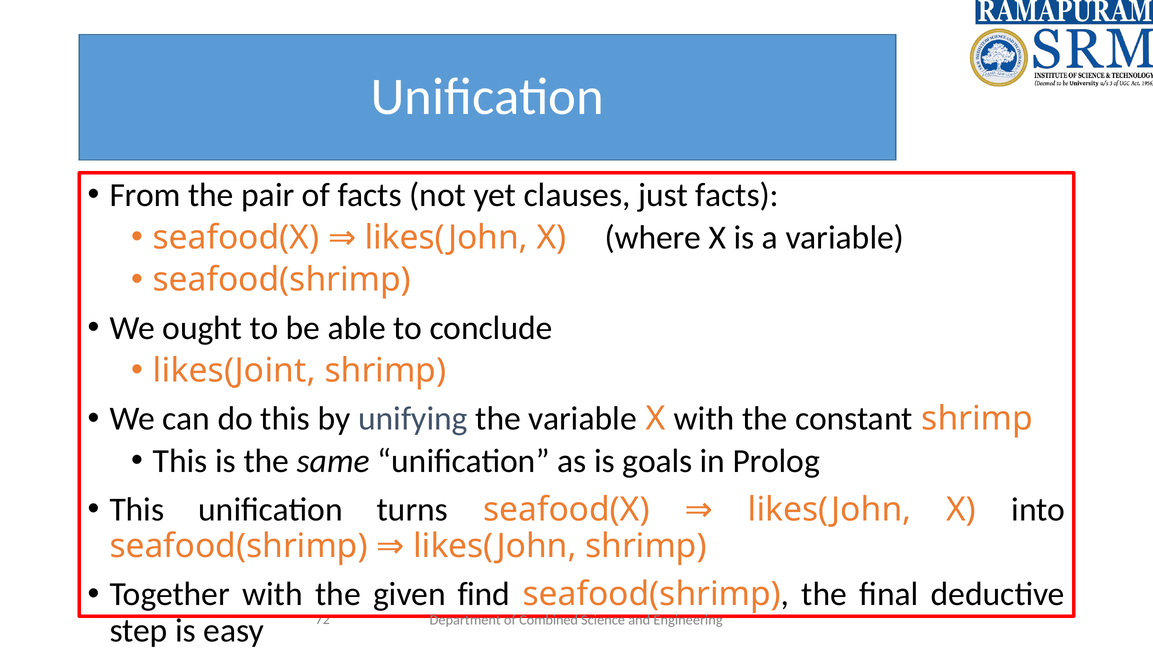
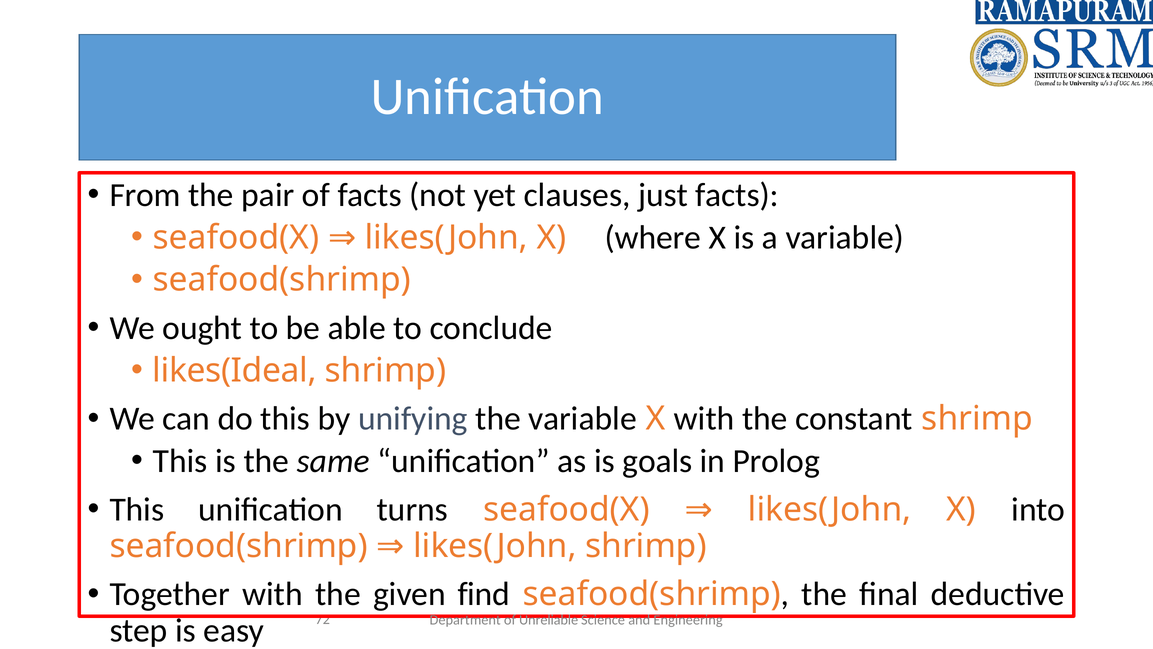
likes(Joint: likes(Joint -> likes(Ideal (235, 370)
Combined: Combined -> Unreliable (549, 619)
